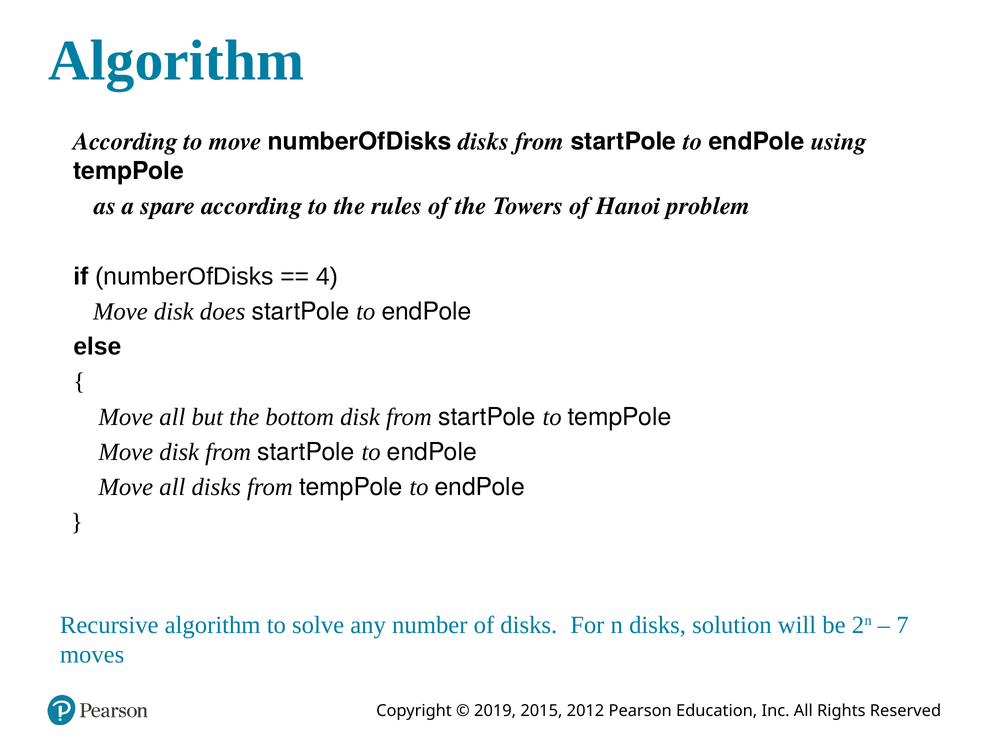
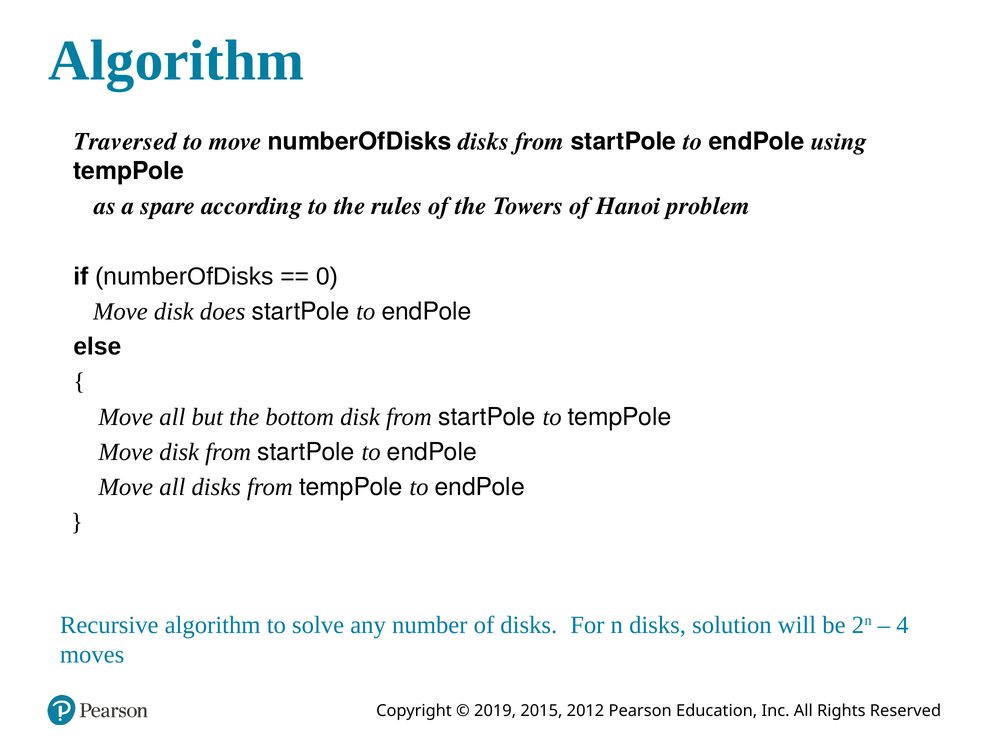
According: According -> Traversed (125, 141)
4: 4 -> 0 (327, 276)
7: 7 -> 4 (902, 625)
